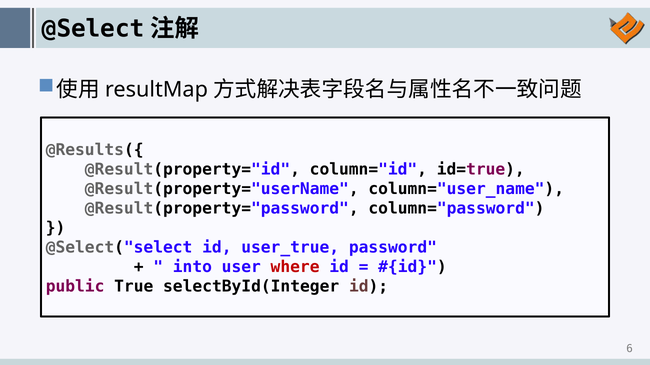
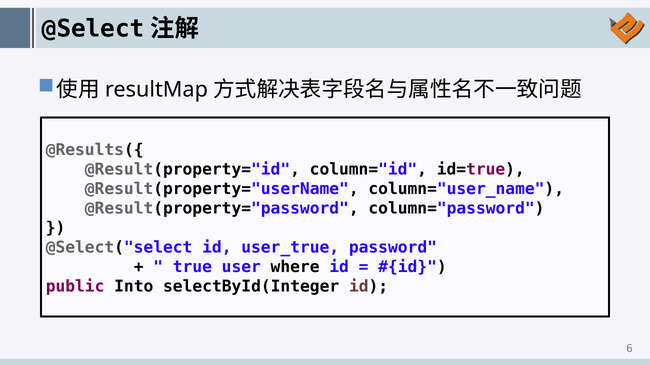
into: into -> true (192, 267)
where colour: red -> black (295, 267)
True: True -> Into (134, 287)
